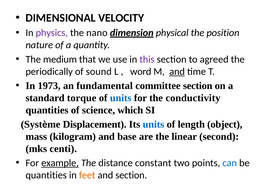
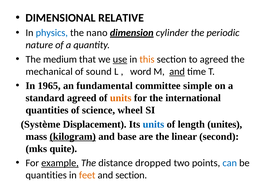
VELOCITY: VELOCITY -> RELATIVE (121, 18)
physics colour: purple -> blue (52, 33)
physical: physical -> cylinder (172, 33)
position: position -> periodic (223, 33)
use underline: none -> present (120, 59)
this colour: purple -> orange (147, 59)
periodically: periodically -> mechanical (49, 72)
1973: 1973 -> 1965 (49, 86)
committee section: section -> simple (198, 86)
standard torque: torque -> agreed (82, 98)
units colour: blue -> orange (121, 98)
conductivity: conductivity -> international (193, 98)
which: which -> wheel (130, 110)
object: object -> unites (225, 125)
kilogram underline: none -> present (73, 137)
centi: centi -> quite (63, 149)
constant: constant -> dropped (153, 163)
